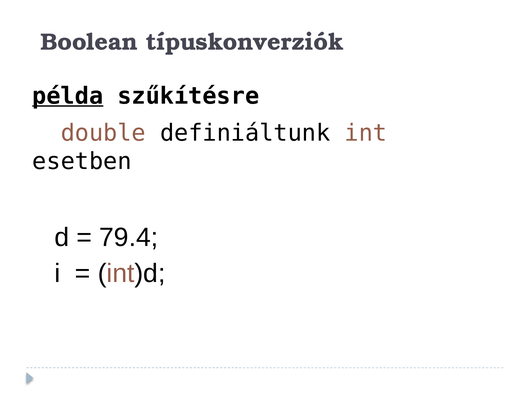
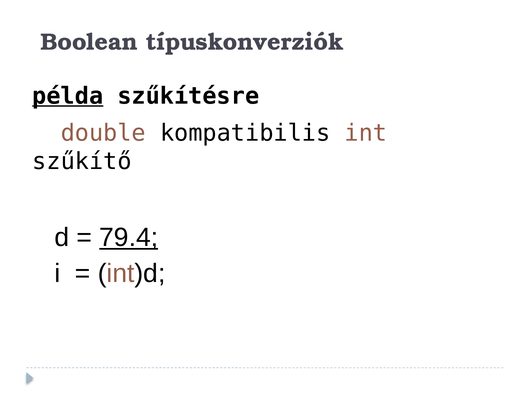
definiáltunk: definiáltunk -> kompatibilis (245, 133)
esetben: esetben -> szűkítő (82, 161)
79.4 underline: none -> present (129, 238)
